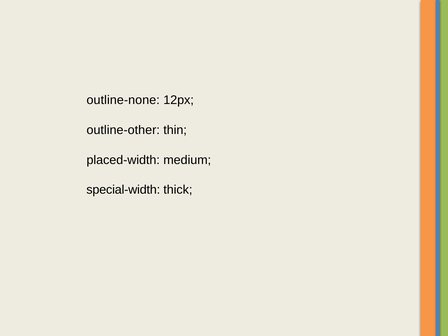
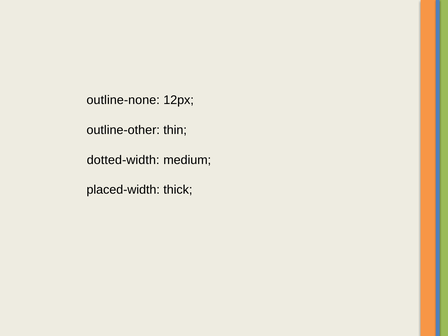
placed-width: placed-width -> dotted-width (123, 160)
special-width: special-width -> placed-width (123, 190)
